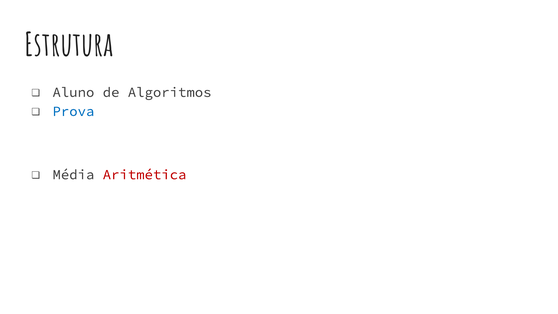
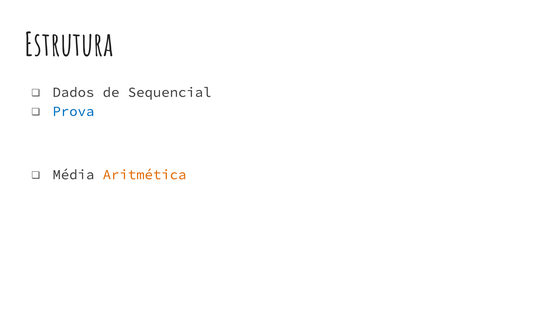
Aluno: Aluno -> Dados (73, 92)
Algoritmos: Algoritmos -> Sequencial (170, 92)
Aritmética colour: red -> orange (145, 175)
